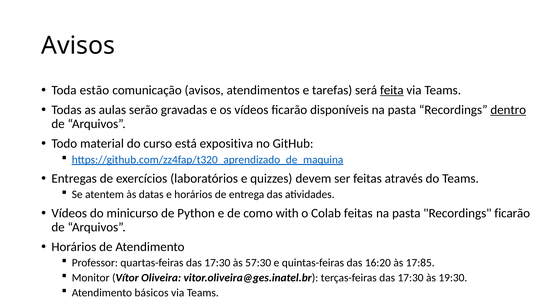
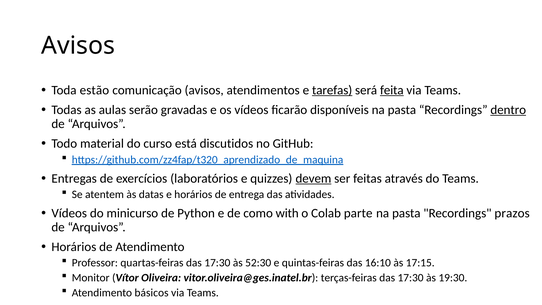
tarefas underline: none -> present (332, 90)
expositiva: expositiva -> discutidos (226, 143)
devem underline: none -> present (313, 178)
Colab feitas: feitas -> parte (358, 213)
Recordings ficarão: ficarão -> prazos (512, 213)
57:30: 57:30 -> 52:30 (258, 263)
16:20: 16:20 -> 16:10 (378, 263)
17:85: 17:85 -> 17:15 (420, 263)
